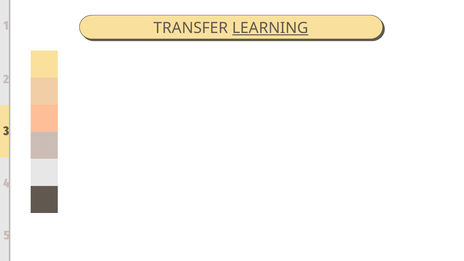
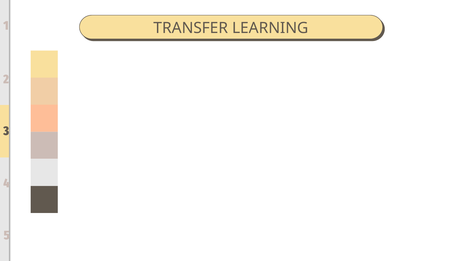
LEARNING underline: present -> none (270, 28)
